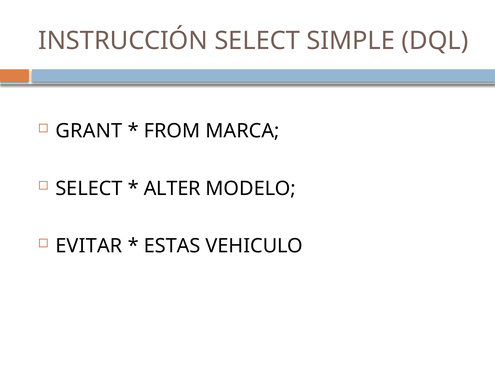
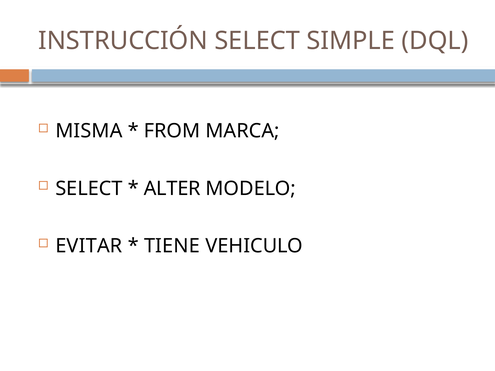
GRANT: GRANT -> MISMA (89, 131)
ESTAS: ESTAS -> TIENE (172, 246)
